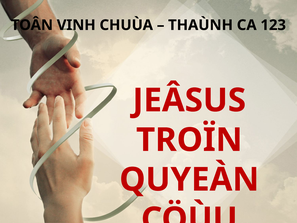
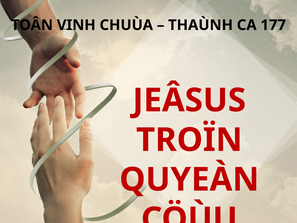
123: 123 -> 177 (273, 25)
